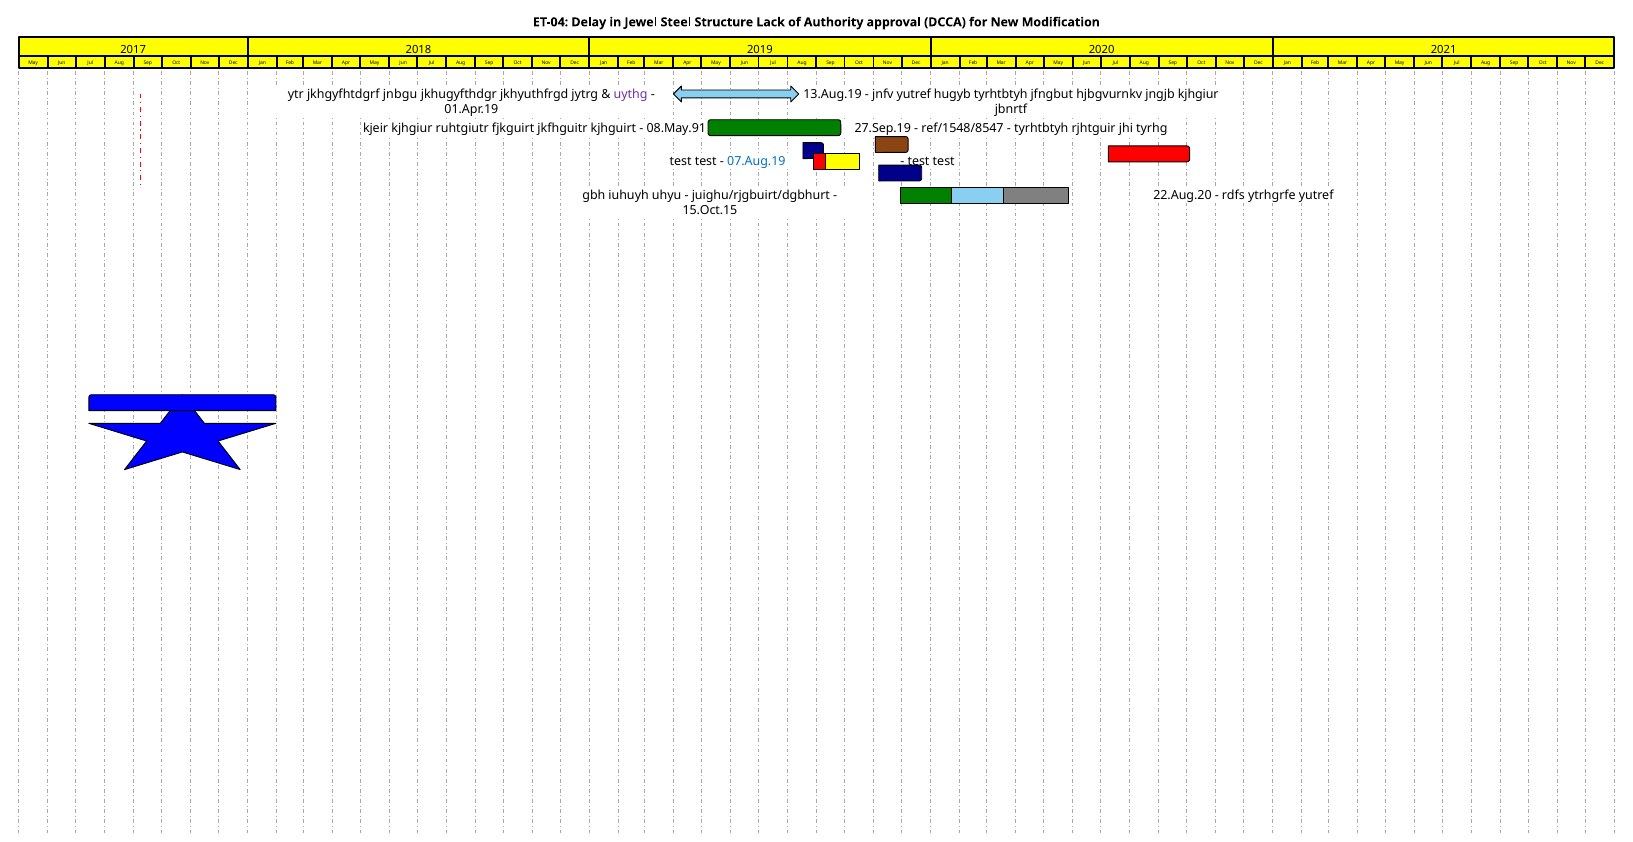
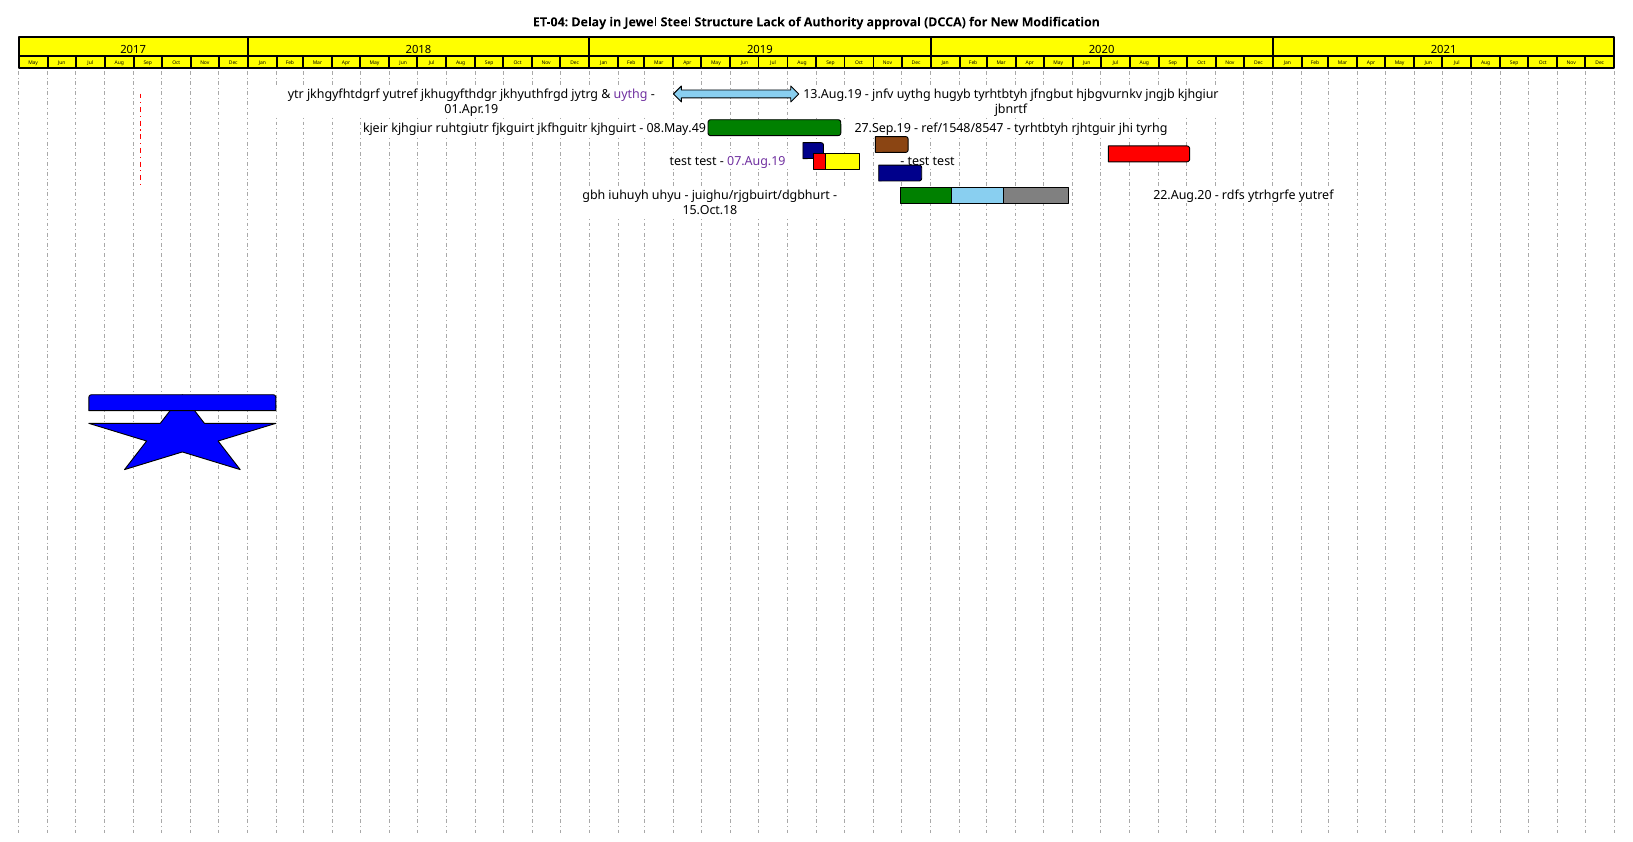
jkhgyfhtdgrf jnbgu: jnbgu -> yutref (400, 94)
jnfv yutref: yutref -> uythg (914, 94)
08.May.91: 08.May.91 -> 08.May.49 (676, 128)
07.Aug.19 colour: blue -> purple (756, 162)
15.Oct.15: 15.Oct.15 -> 15.Oct.18 (710, 210)
